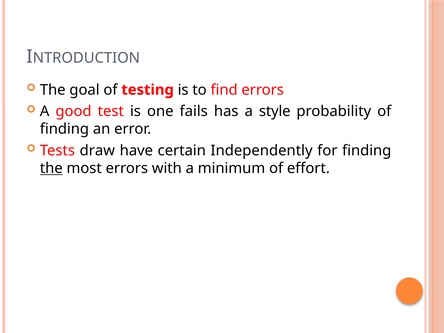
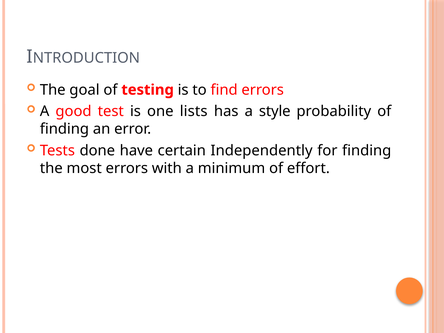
fails: fails -> lists (194, 111)
draw: draw -> done (97, 150)
the underline: present -> none (51, 168)
